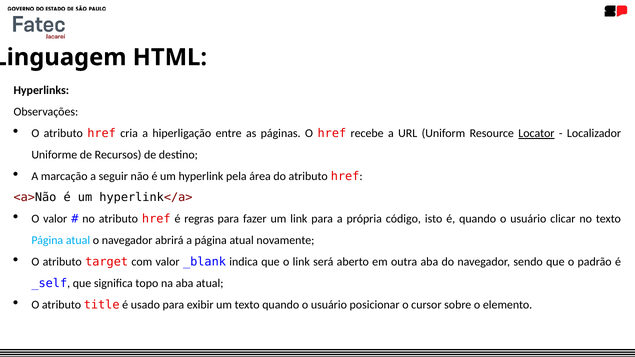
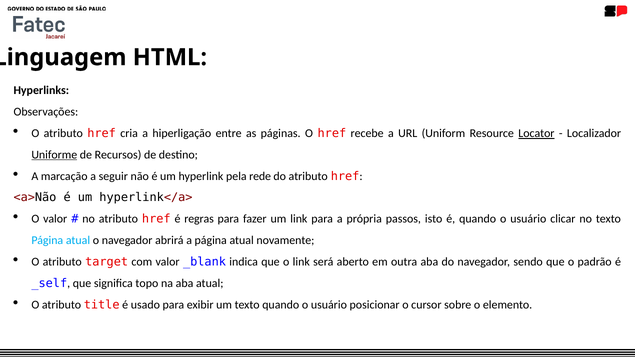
Uniforme underline: none -> present (54, 155)
área: área -> rede (260, 176)
código: código -> passos (403, 219)
